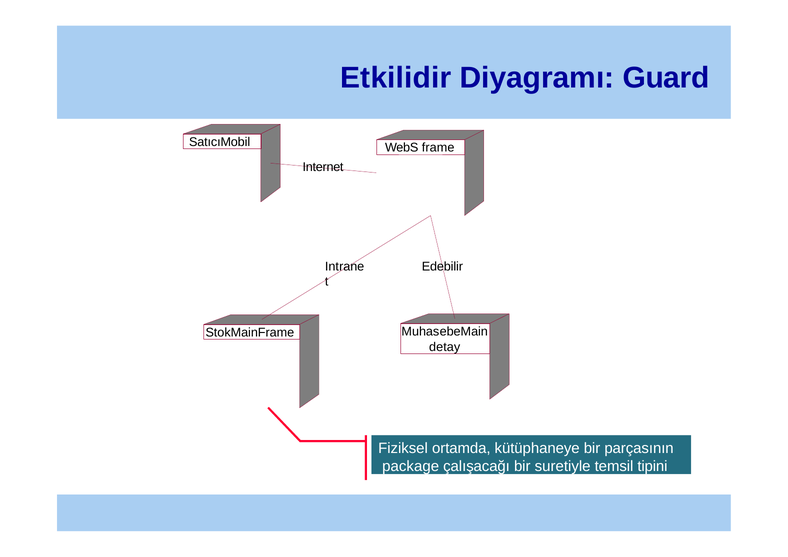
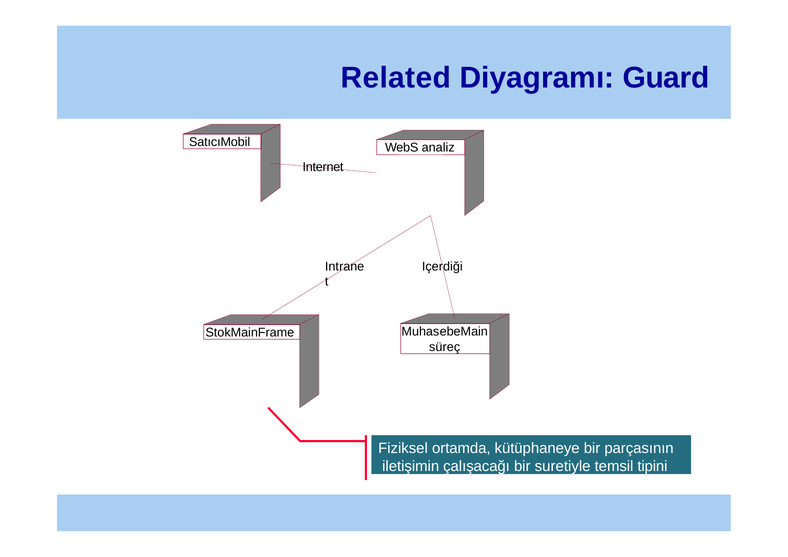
Etkilidir: Etkilidir -> Related (396, 78)
frame: frame -> analiz (438, 148)
Edebilir: Edebilir -> Içerdiği (442, 266)
detay: detay -> süreç (445, 347)
package: package -> iletişimin (411, 466)
